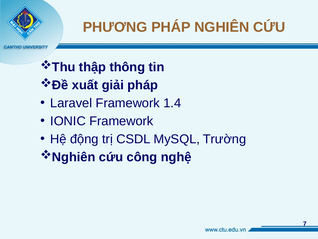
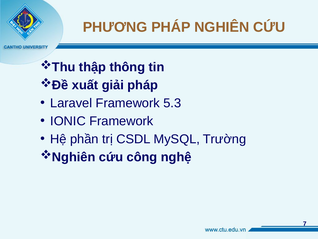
1.4: 1.4 -> 5.3 (172, 103)
động: động -> phần (84, 139)
